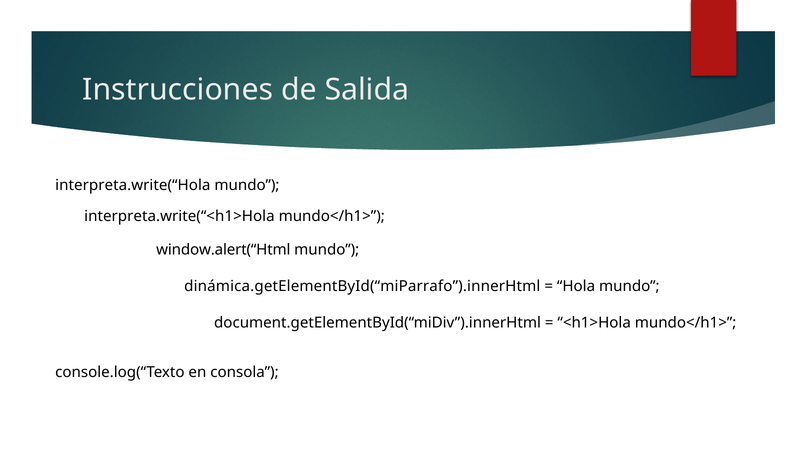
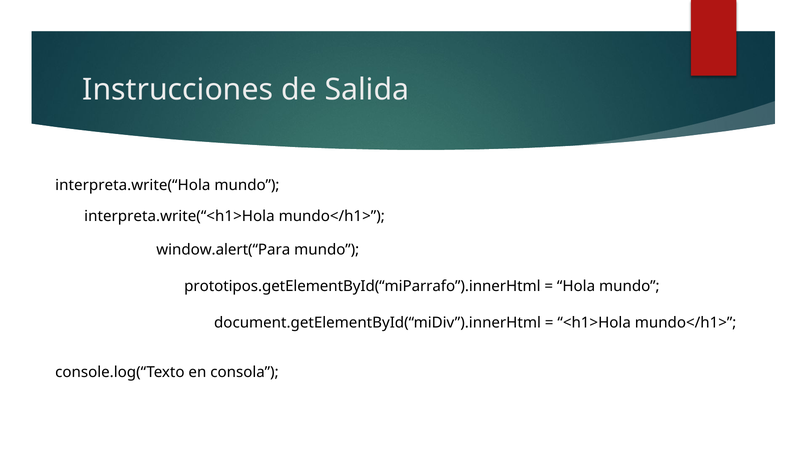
window.alert(“Html: window.alert(“Html -> window.alert(“Para (223, 250)
dinámica.getElementById(“miParrafo”).innerHtml: dinámica.getElementById(“miParrafo”).innerHtml -> prototipos.getElementById(“miParrafo”).innerHtml (362, 286)
